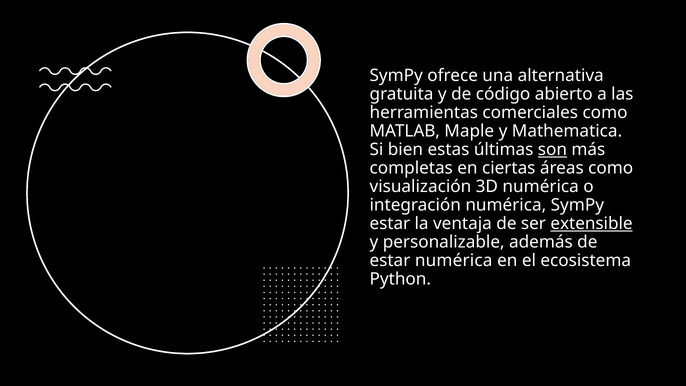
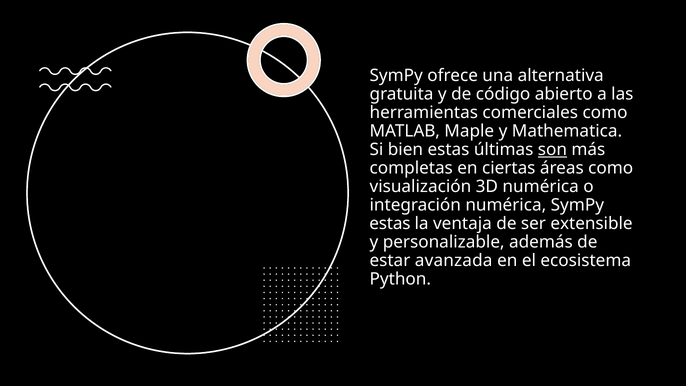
estar: estar -> estas (390, 223)
extensible underline: present -> none (592, 223)
estar numérica: numérica -> avanzada (454, 260)
